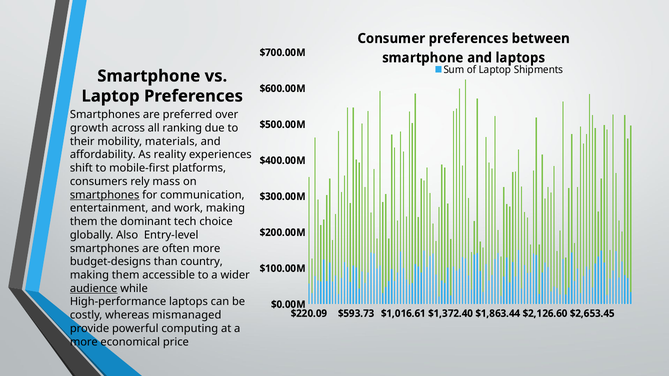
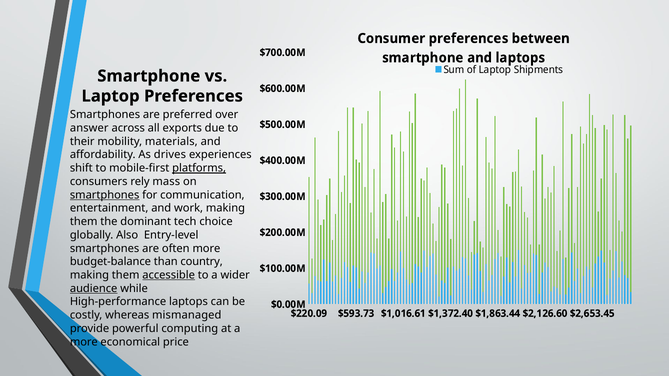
growth: growth -> answer (89, 128)
ranking: ranking -> exports (182, 128)
reality: reality -> drives (170, 155)
platforms underline: none -> present (199, 168)
budget-designs: budget-designs -> budget-balance (110, 262)
accessible underline: none -> present (169, 275)
